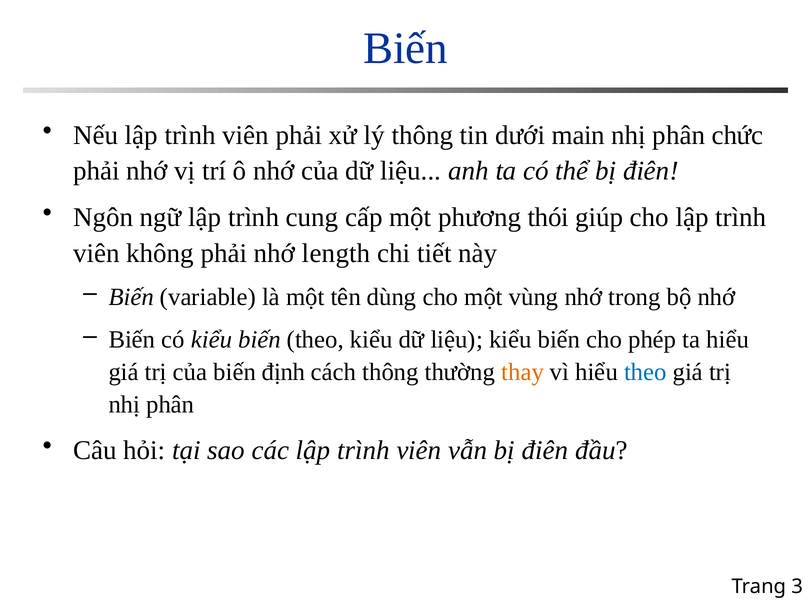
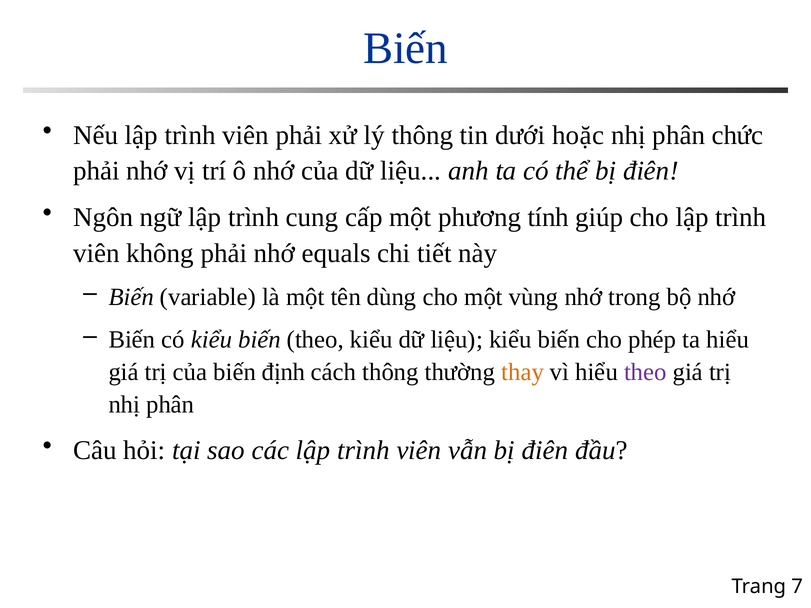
main: main -> hoặc (578, 135)
thói: thói -> tính (548, 218)
length: length -> equals (336, 253)
theo colour: blue -> purple (645, 372)
3: 3 -> 7 (797, 587)
